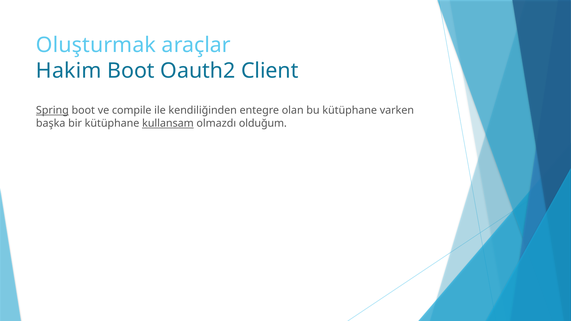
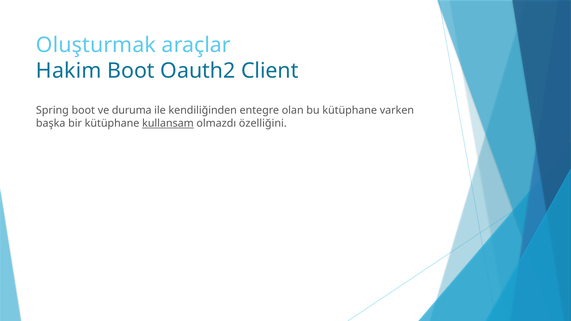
Spring underline: present -> none (52, 111)
compile: compile -> duruma (132, 111)
olduğum: olduğum -> özelliğini (263, 123)
